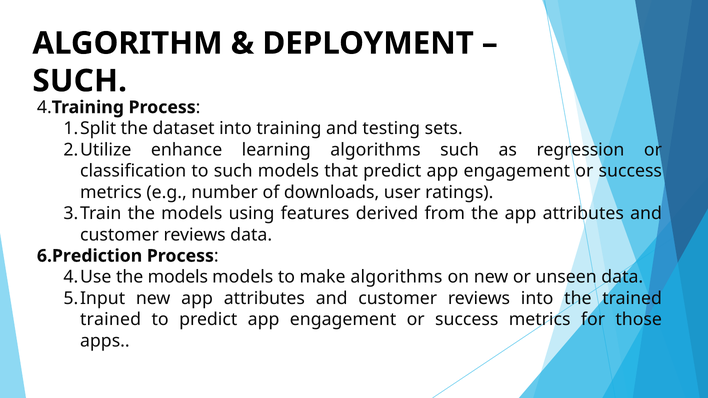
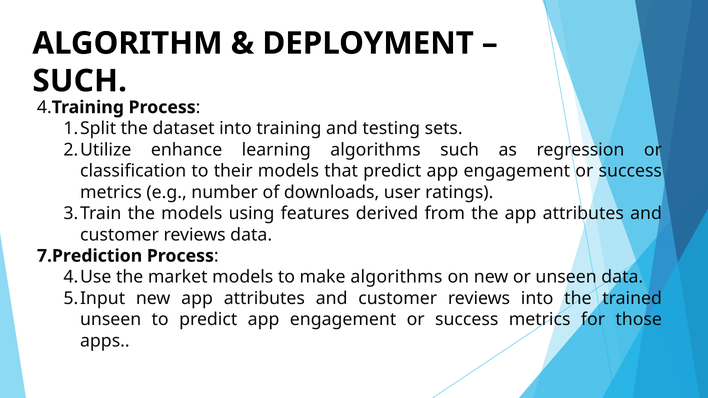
to such: such -> their (233, 171)
6.Prediction: 6.Prediction -> 7.Prediction (90, 256)
models: models -> market (178, 277)
trained: trained -> unseen (111, 320)
